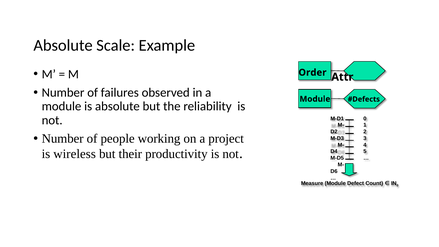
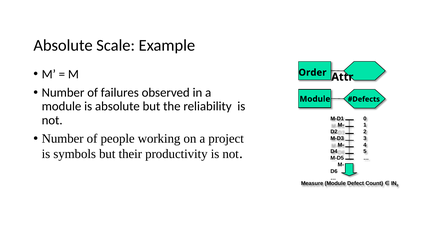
wireless: wireless -> symbols (75, 154)
